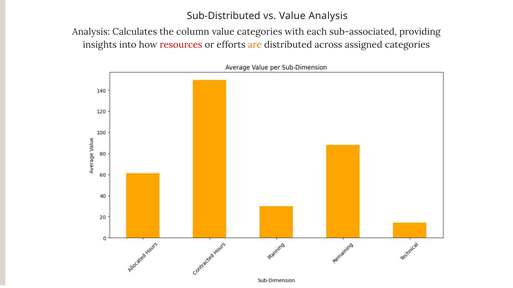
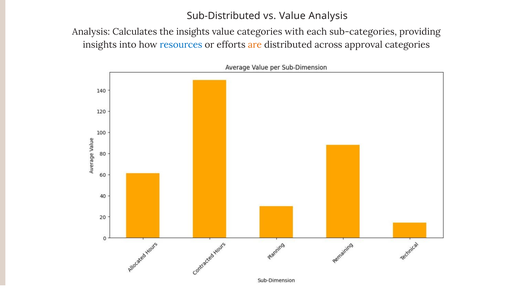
the column: column -> insights (193, 32)
sub-associated: sub-associated -> sub-categories (363, 32)
resources colour: red -> blue (181, 45)
assigned: assigned -> approval (364, 45)
